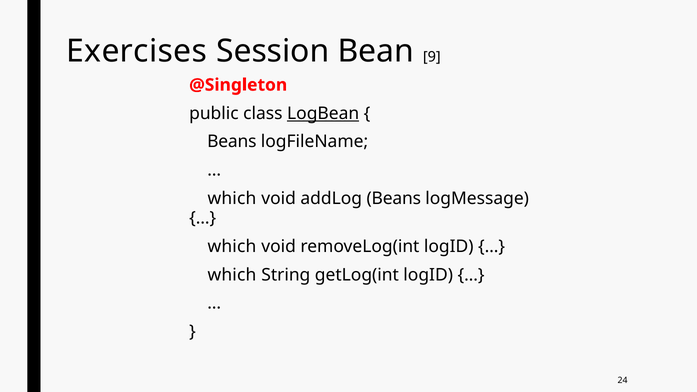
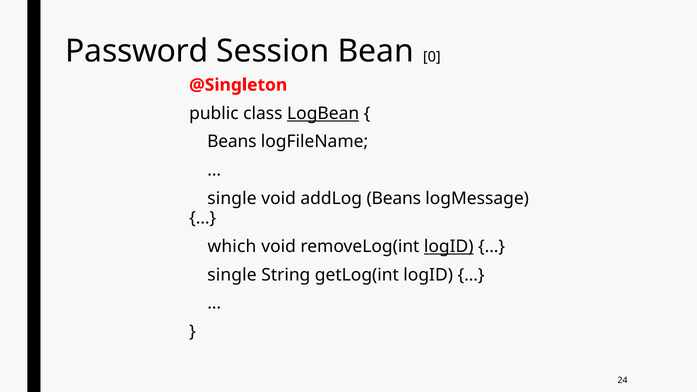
Exercises: Exercises -> Password (137, 51)
9: 9 -> 0 (432, 57)
which: which -> single (232, 198)
logID underline: none -> present (449, 247)
which: which -> single (232, 275)
